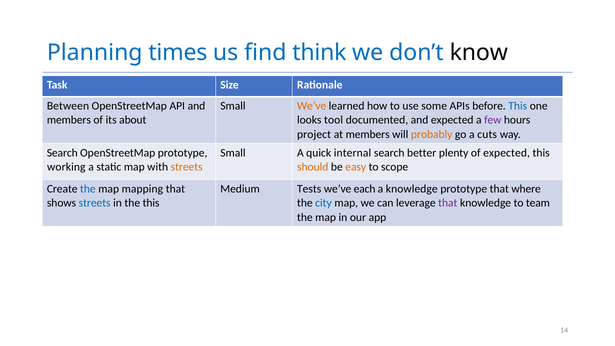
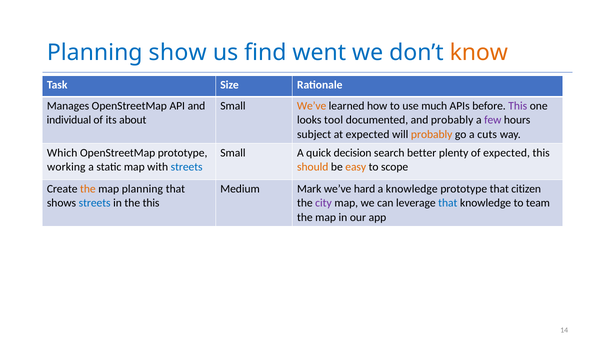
times: times -> show (178, 53)
think: think -> went (319, 53)
know colour: black -> orange (479, 53)
Between: Between -> Manages (68, 106)
some: some -> much (434, 106)
This colour: blue -> purple (518, 106)
members: members -> individual (69, 120)
and expected: expected -> probably (452, 120)
project: project -> subject (314, 134)
at members: members -> expected (368, 134)
Search: Search -> Which (62, 153)
internal: internal -> decision (353, 153)
streets colour: orange -> blue (187, 167)
the colour: blue -> orange (88, 189)
map mapping: mapping -> planning (142, 189)
Tests: Tests -> Mark (309, 189)
each: each -> hard (365, 189)
where: where -> citizen (526, 189)
city colour: blue -> purple (324, 203)
that colour: purple -> blue (448, 203)
